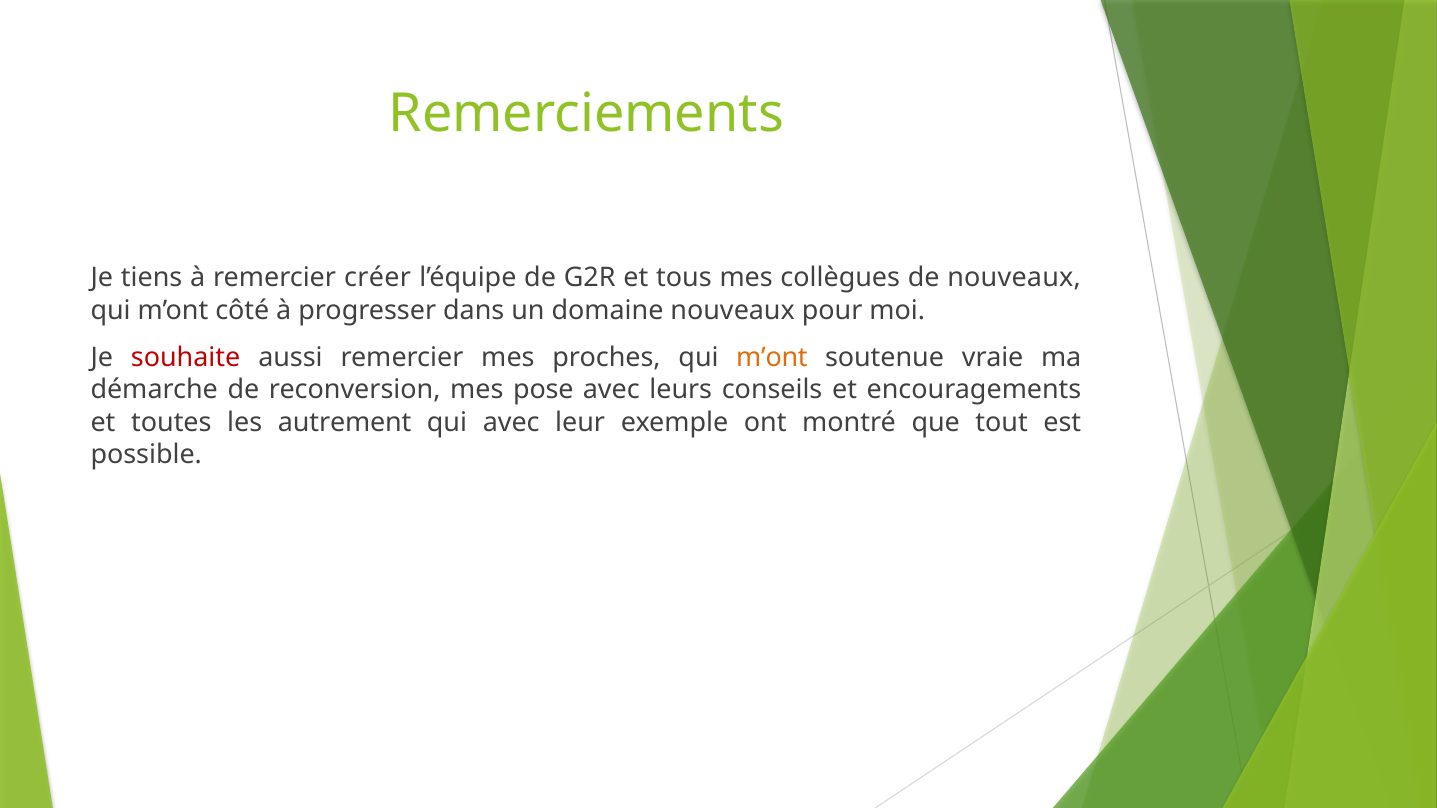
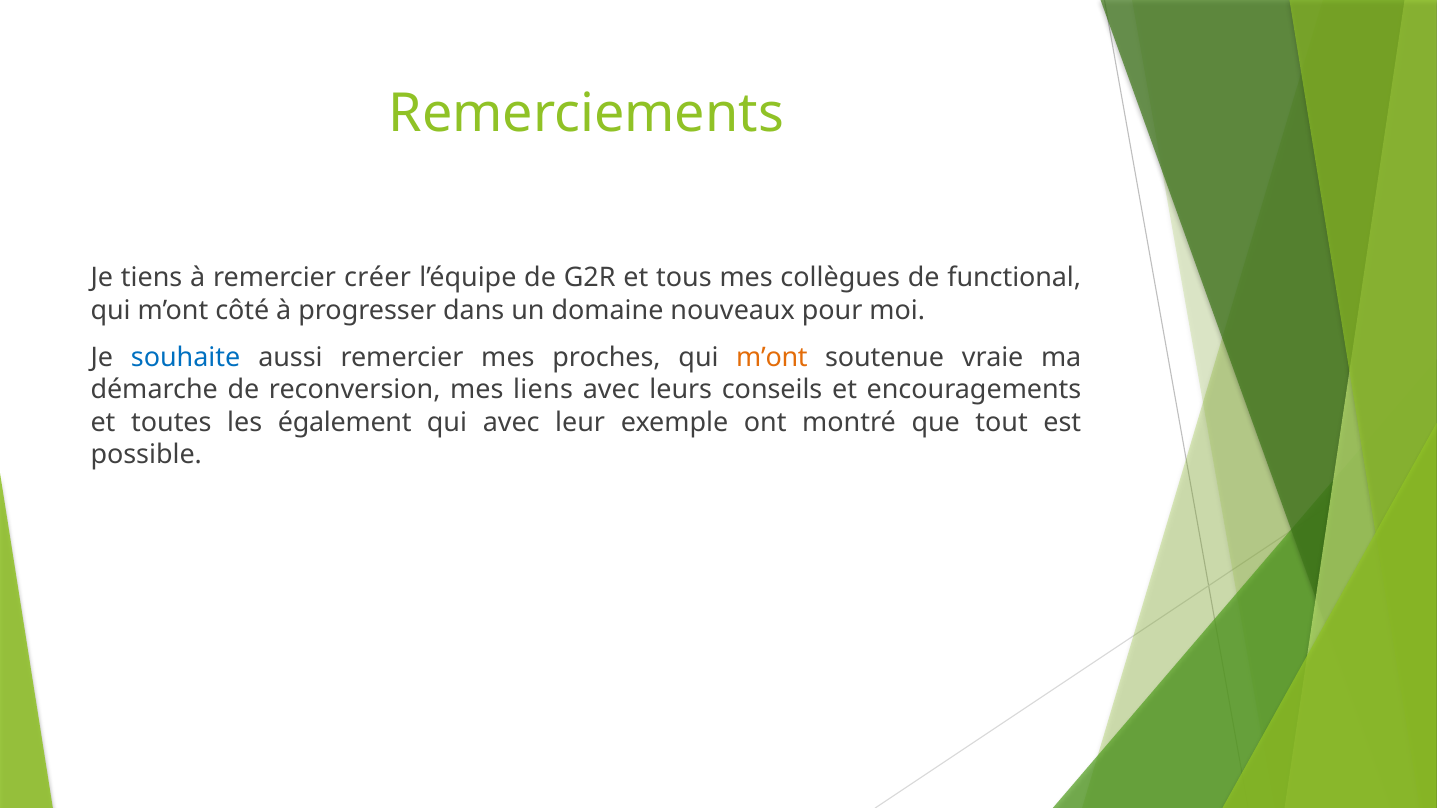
de nouveaux: nouveaux -> functional (1014, 278)
souhaite colour: red -> blue (186, 358)
pose: pose -> liens (543, 390)
autrement: autrement -> également (345, 422)
